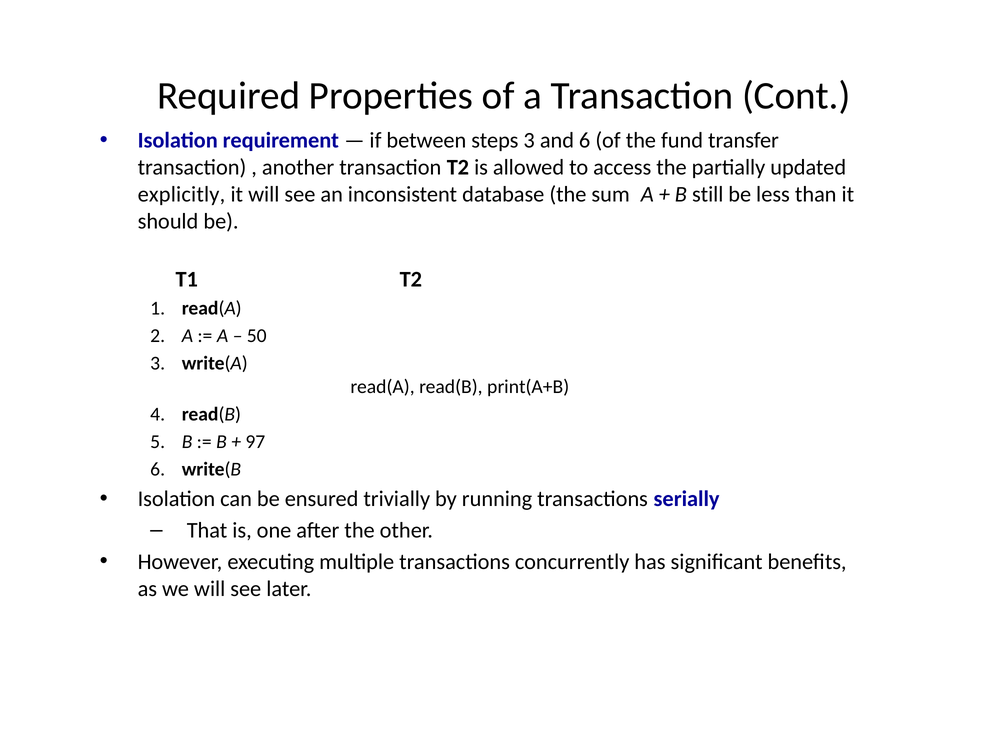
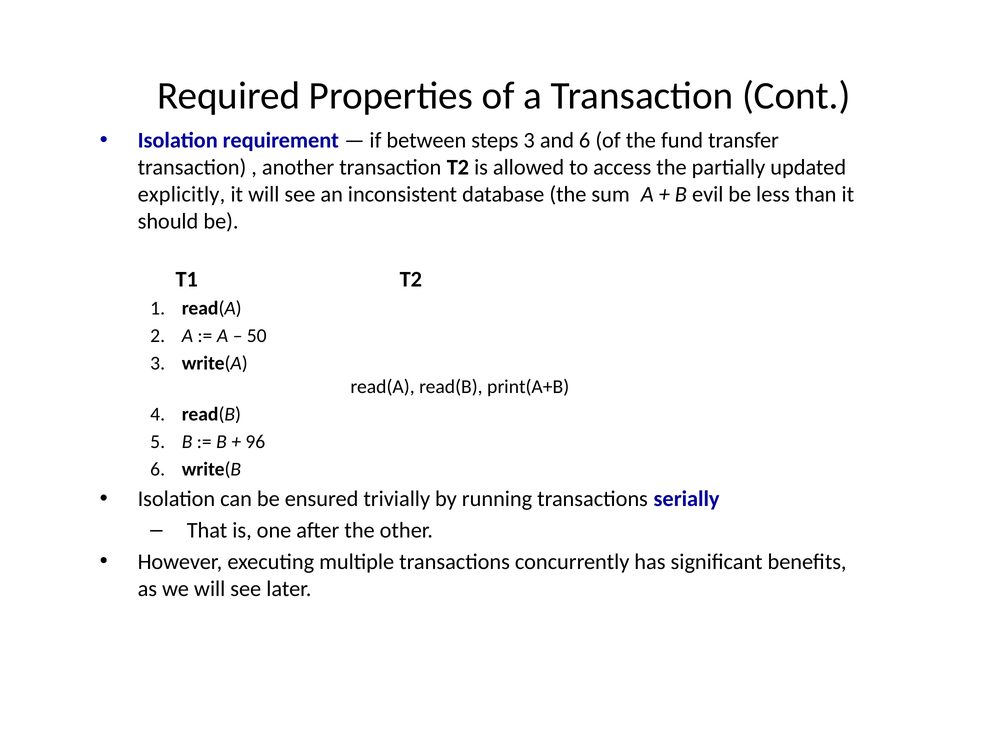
still: still -> evil (708, 194)
97: 97 -> 96 (255, 442)
